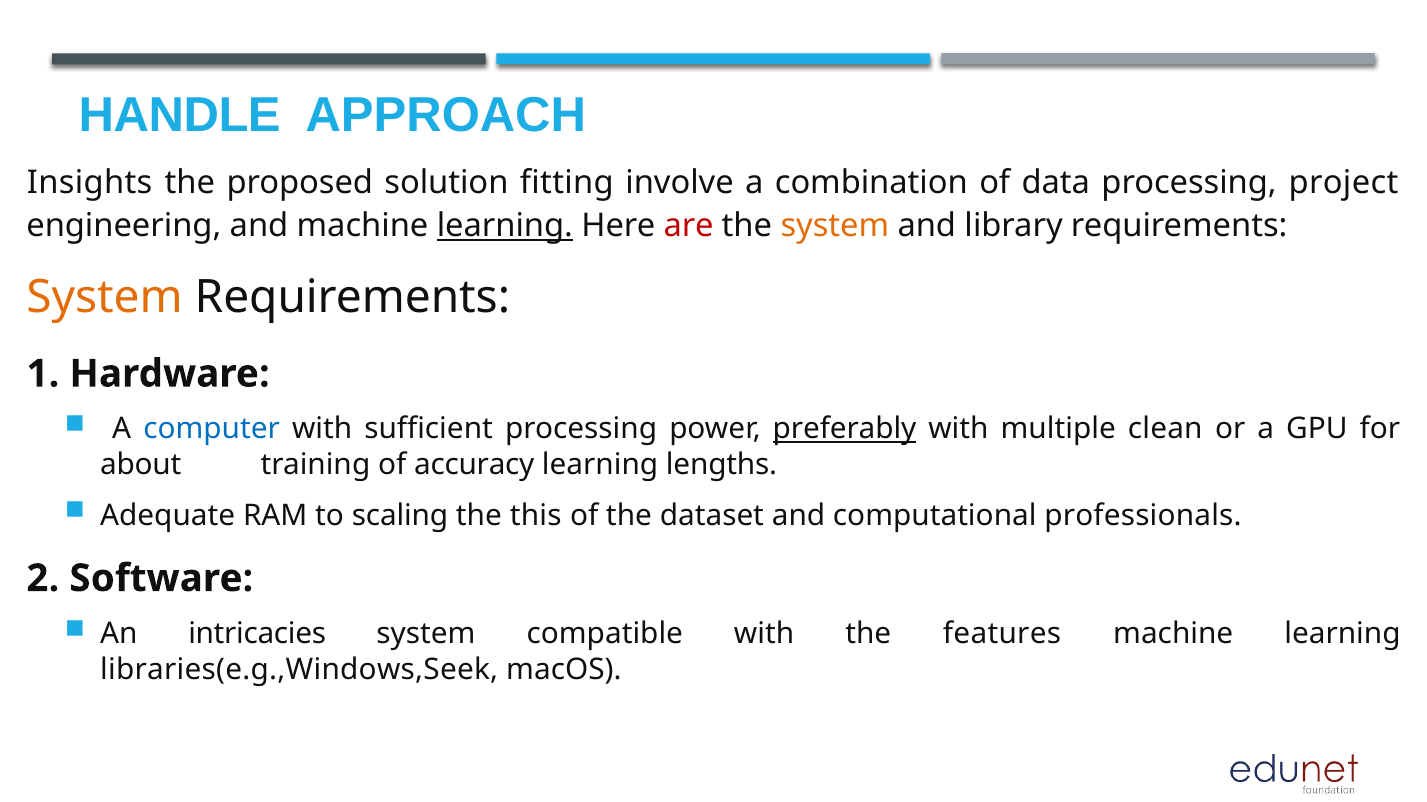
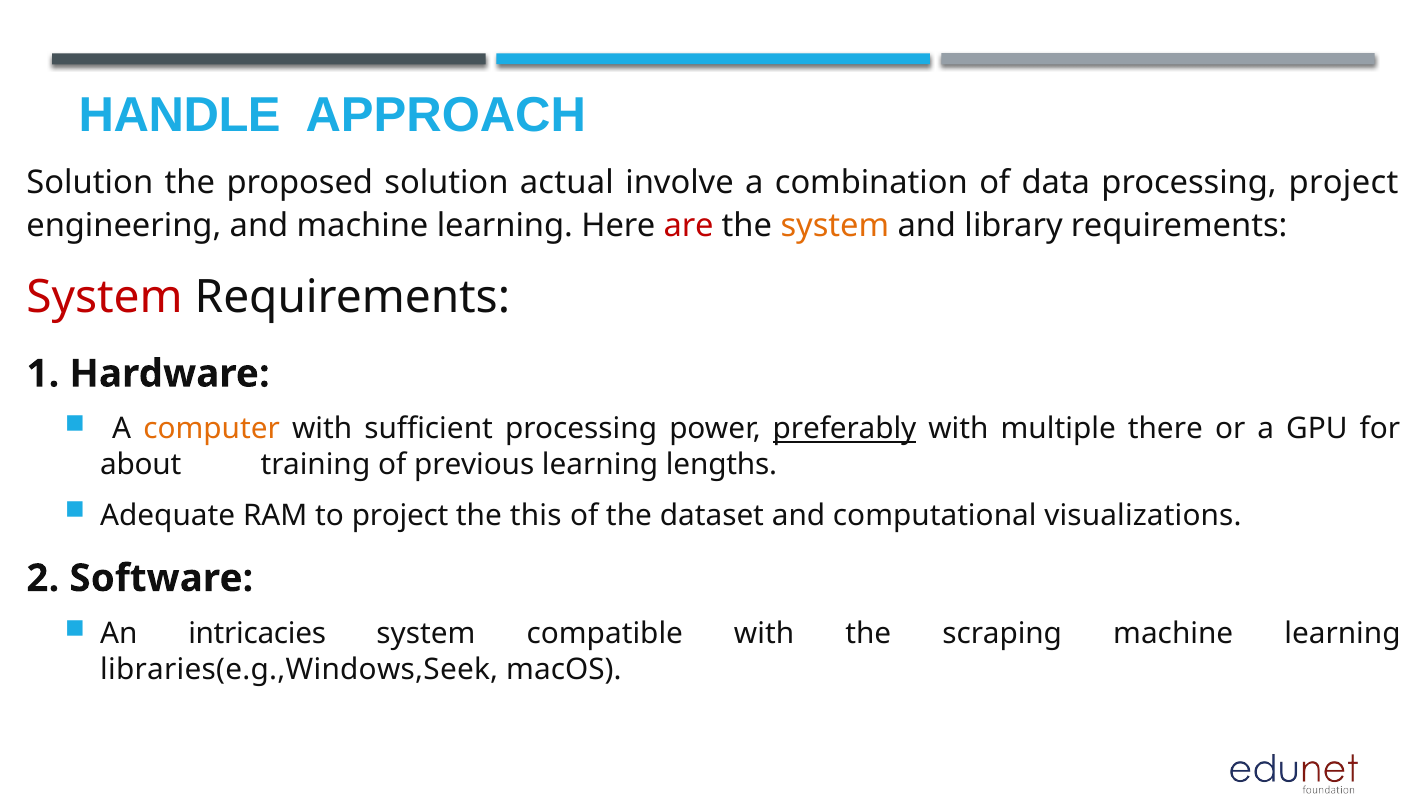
Insights: Insights -> Solution (90, 183)
fitting: fitting -> actual (567, 183)
learning underline: present -> none (505, 226)
System colour: orange -> red (105, 298)
computer colour: blue -> orange (212, 429)
clean: clean -> there (1165, 429)
accuracy: accuracy -> previous (474, 465)
to scaling: scaling -> project (400, 516)
professionals: professionals -> visualizations (1143, 516)
features: features -> scraping (1002, 634)
